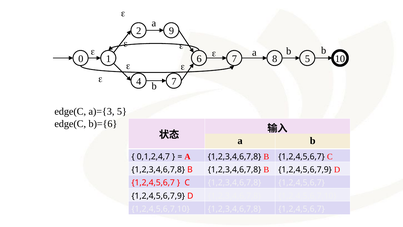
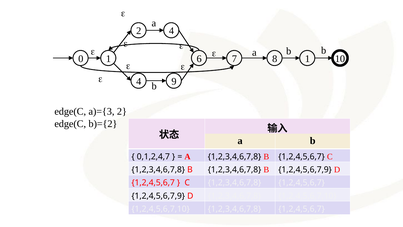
2 9: 9 -> 4 (171, 31)
8 5: 5 -> 1 (307, 59)
4 7: 7 -> 9 (174, 81)
a)={3 5: 5 -> 2 (122, 111)
b)={6: b)={6 -> b)={2 (103, 124)
